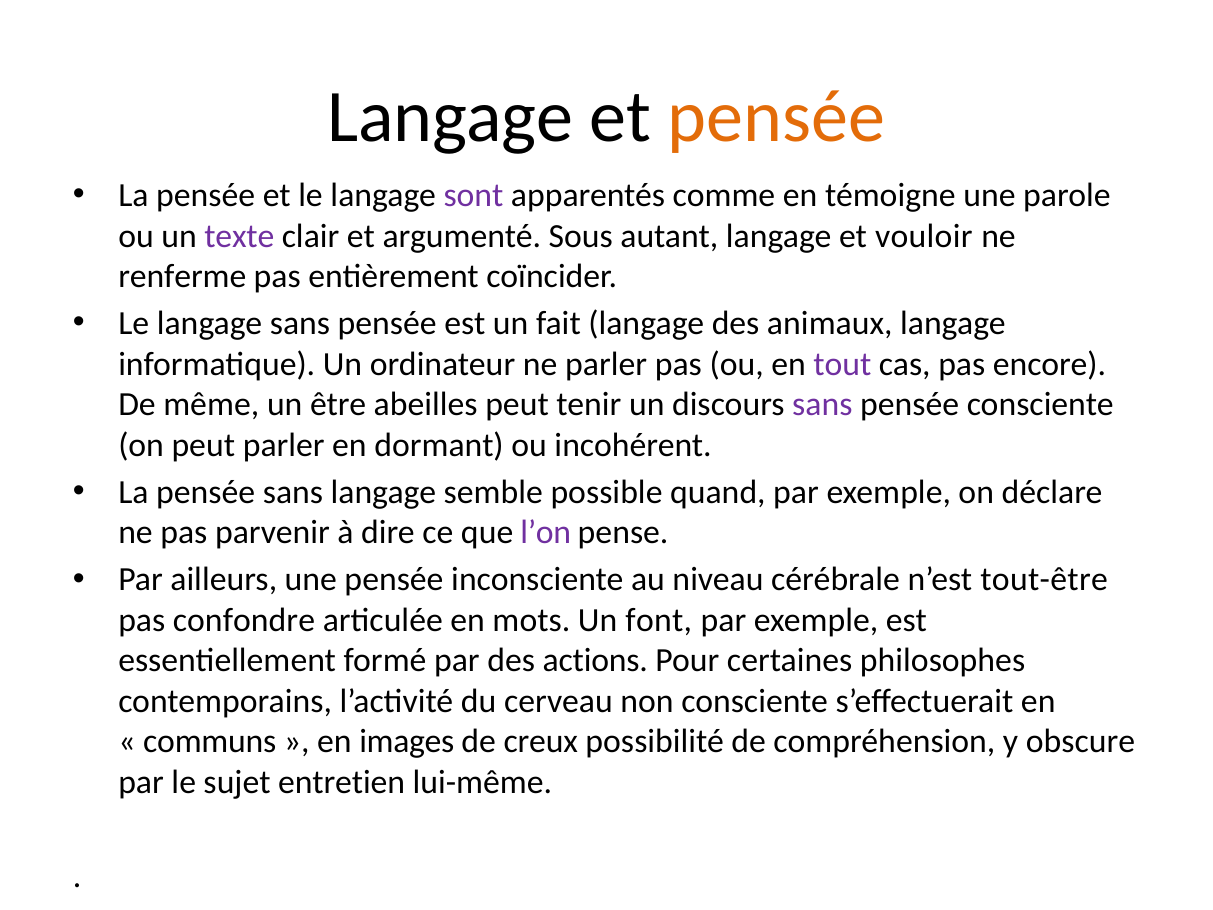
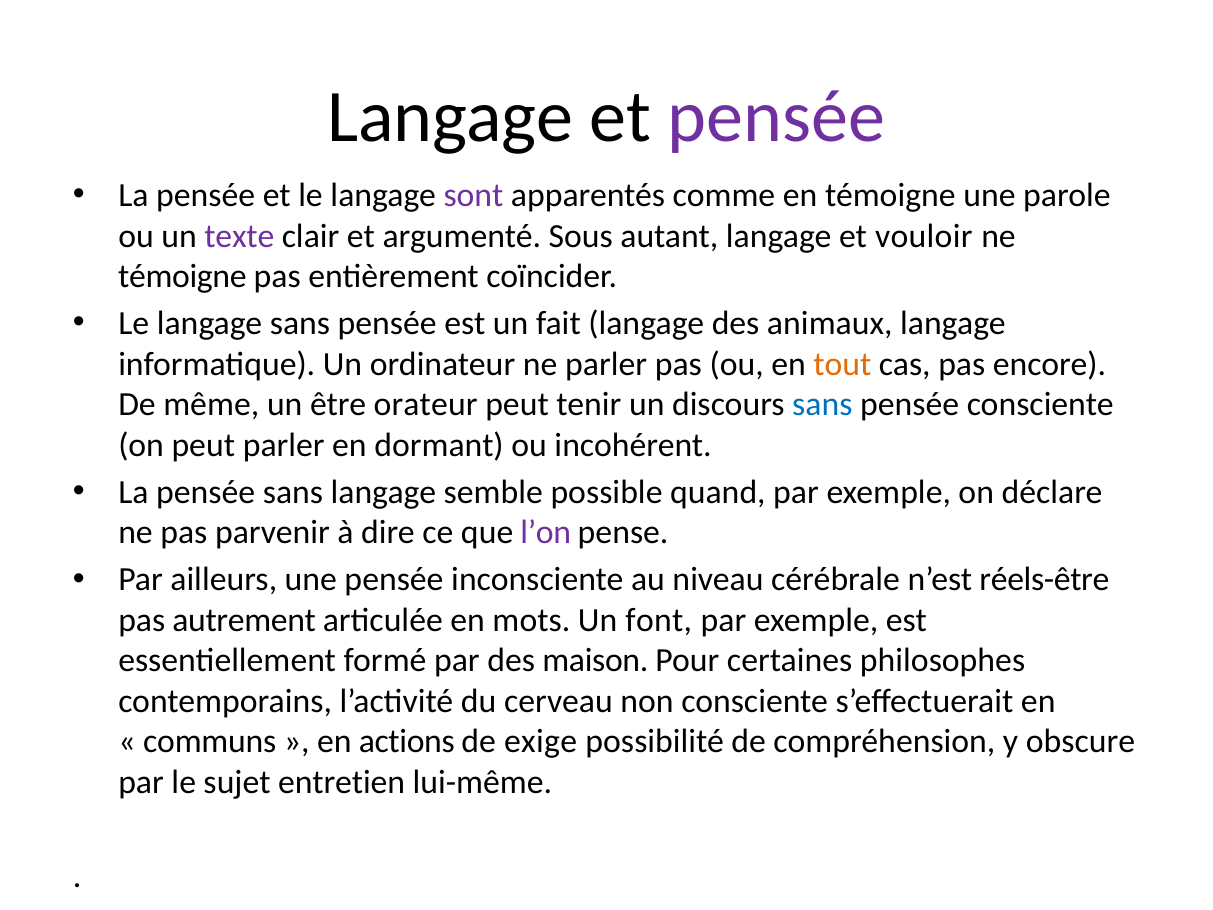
pensée colour: orange -> purple (776, 117)
renferme: renferme -> témoigne (182, 276)
tout colour: purple -> orange (842, 364)
abeilles: abeilles -> orateur (426, 404)
sans colour: purple -> blue (822, 404)
tout-être: tout-être -> réels-être (1044, 580)
confondre: confondre -> autrement (244, 620)
actions: actions -> maison (595, 661)
images: images -> actions (407, 741)
creux: creux -> exige (541, 741)
